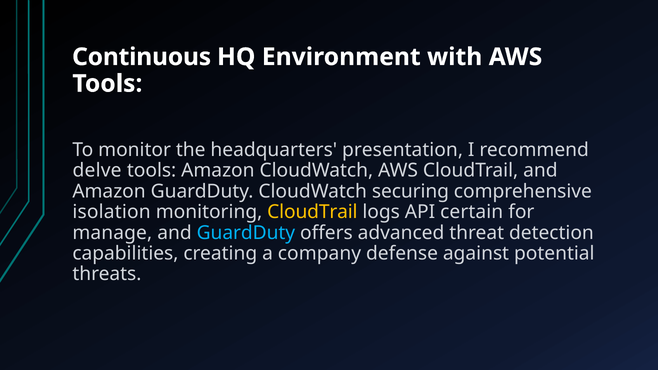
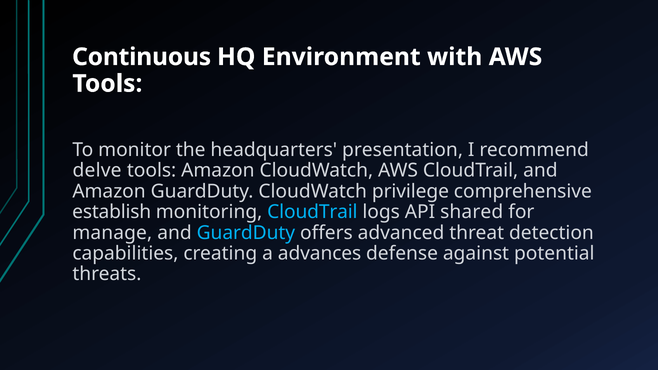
securing: securing -> privilege (410, 191)
isolation: isolation -> establish (112, 212)
CloudTrail colour: yellow -> light blue (312, 212)
certain: certain -> shared (472, 212)
company: company -> advances (320, 254)
